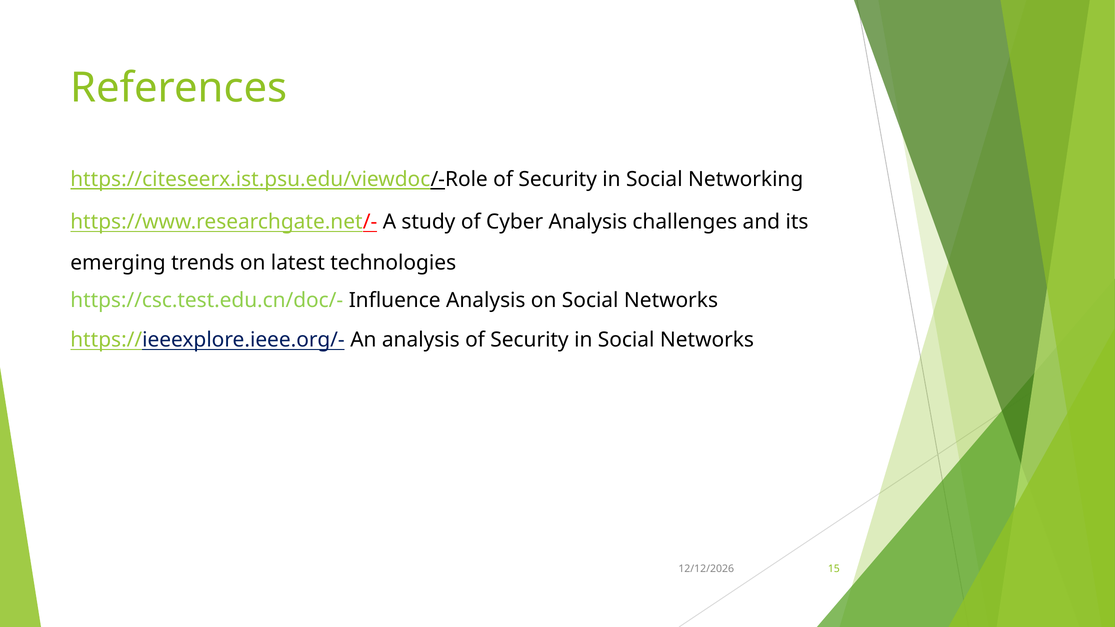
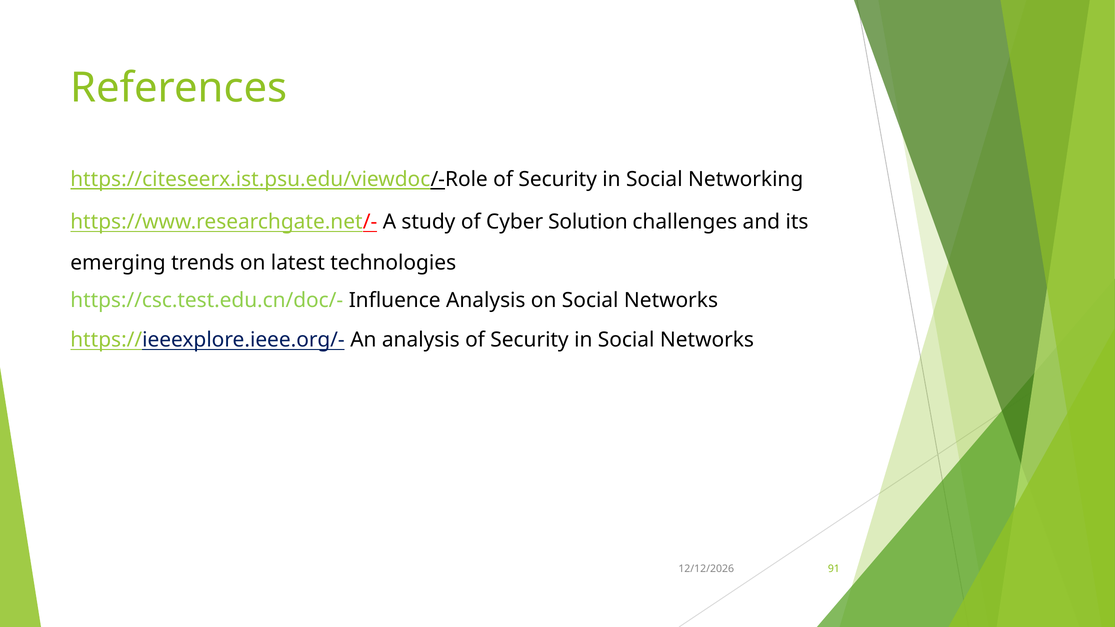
Cyber Analysis: Analysis -> Solution (588, 222)
15: 15 -> 91 (834, 569)
